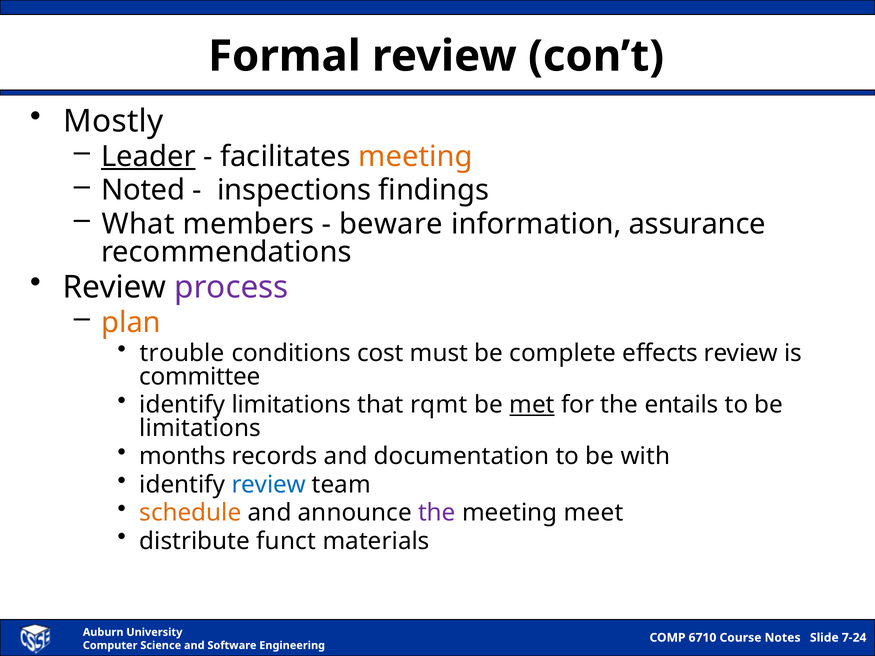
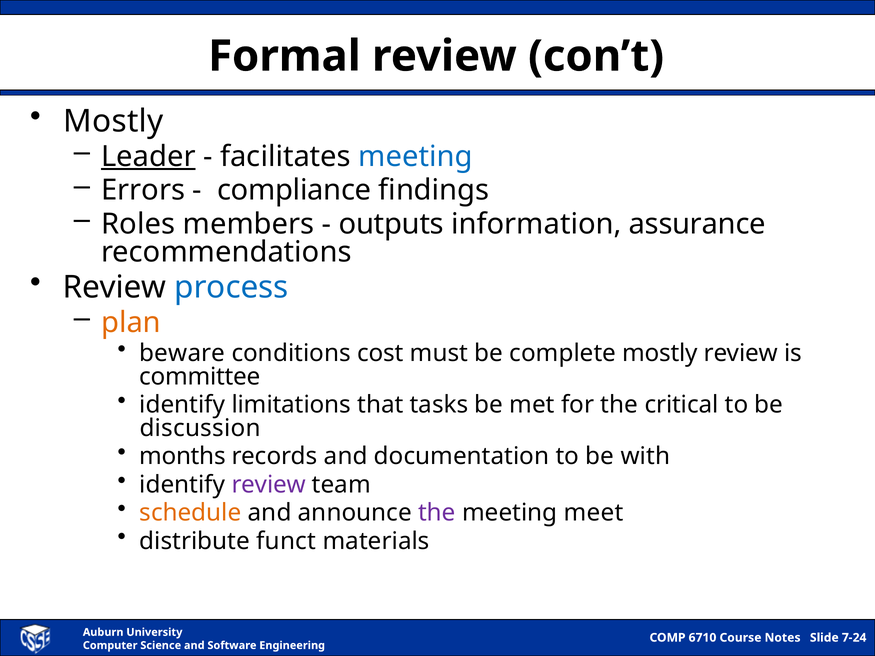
meeting colour: orange -> blue (416, 157)
Noted: Noted -> Errors (143, 190)
inspections: inspections -> compliance (294, 190)
What: What -> Roles (138, 224)
beware: beware -> outputs (391, 224)
process colour: purple -> blue (231, 288)
trouble: trouble -> beware (182, 353)
complete effects: effects -> mostly (660, 353)
rqmt: rqmt -> tasks (439, 405)
met underline: present -> none (532, 405)
entails: entails -> critical (681, 405)
limitations: limitations -> discussion (200, 428)
review colour: blue -> purple (269, 485)
